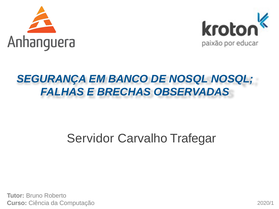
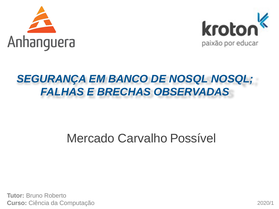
Servidor: Servidor -> Mercado (91, 139)
Trafegar: Trafegar -> Possível (193, 139)
